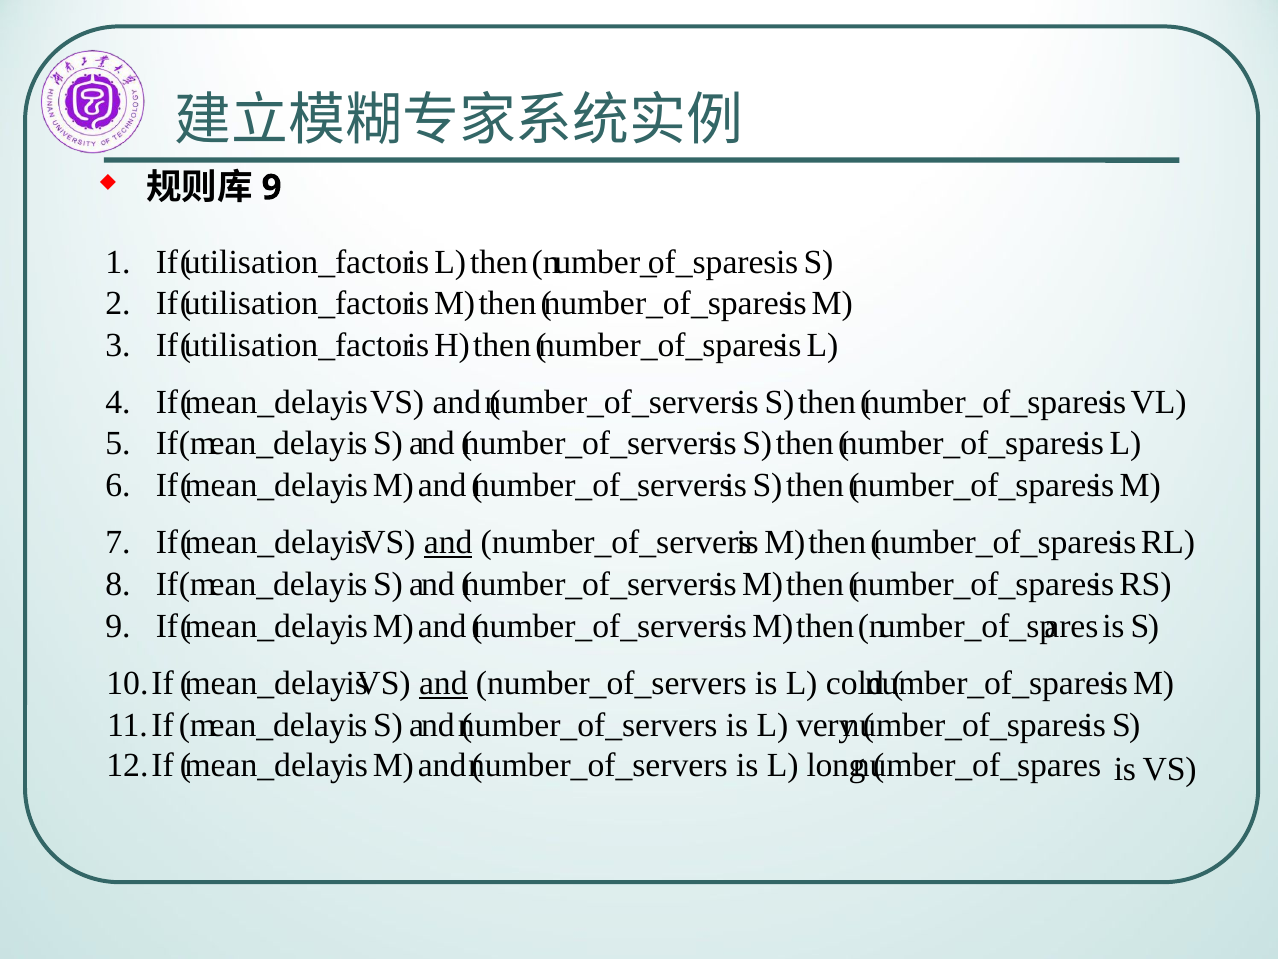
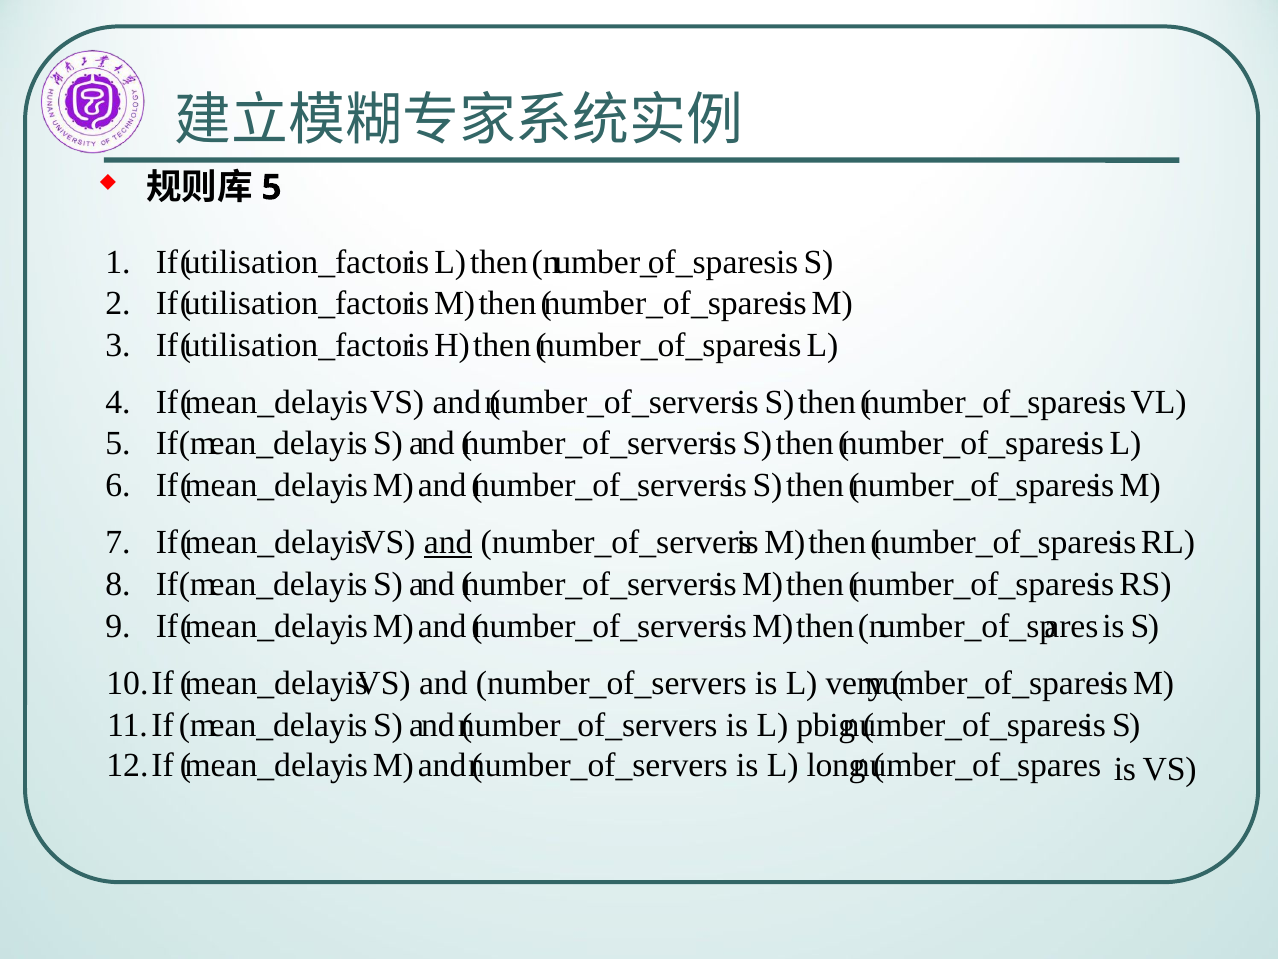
9: 9 -> 5 (272, 187)
and underline: present -> none (443, 683)
cold: cold -> very (855, 683)
very: very -> pbig (826, 725)
